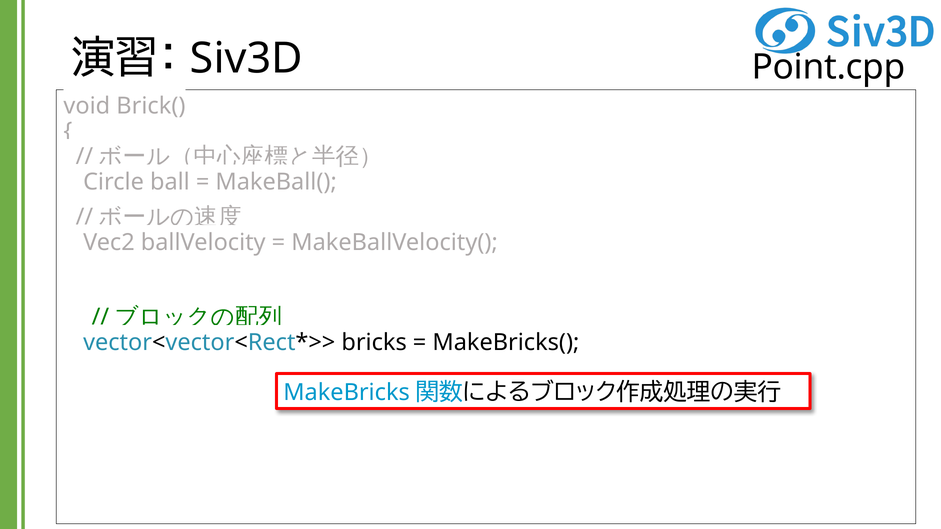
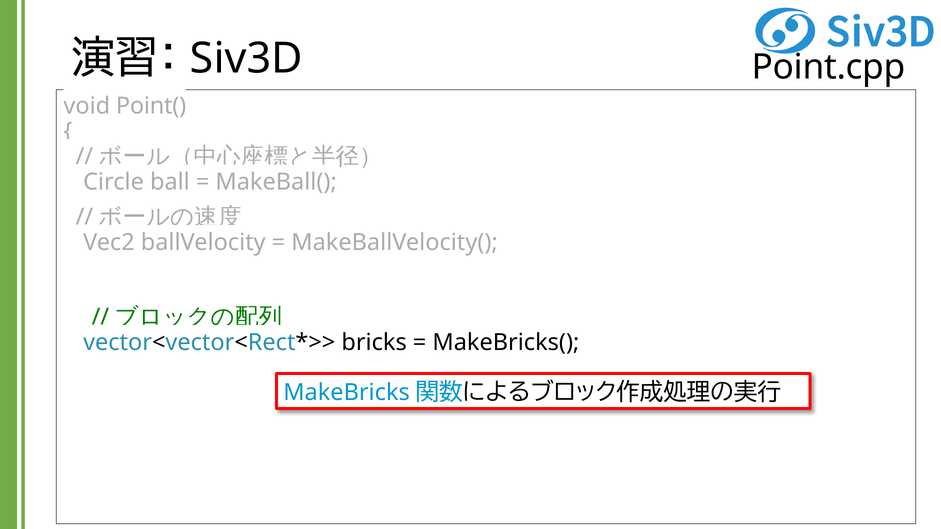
Brick(: Brick( -> Point( (151, 106)
